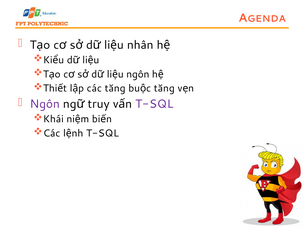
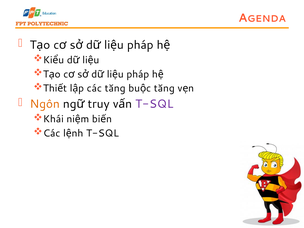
nhân: nhân -> pháp (140, 45)
ngôn: ngôn -> pháp (138, 74)
Ngôn colour: purple -> orange (45, 104)
